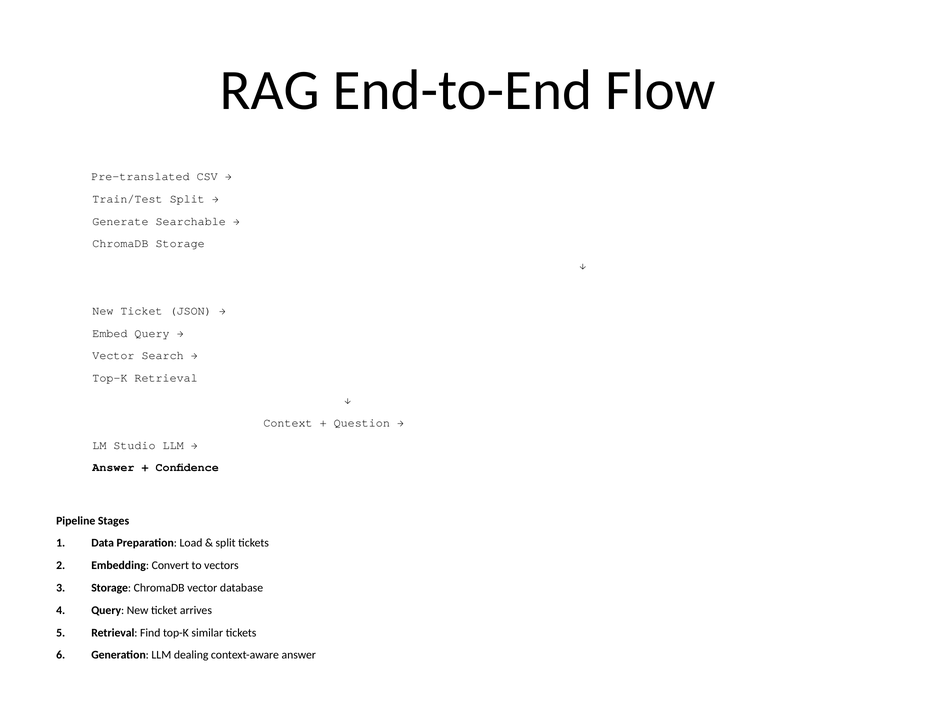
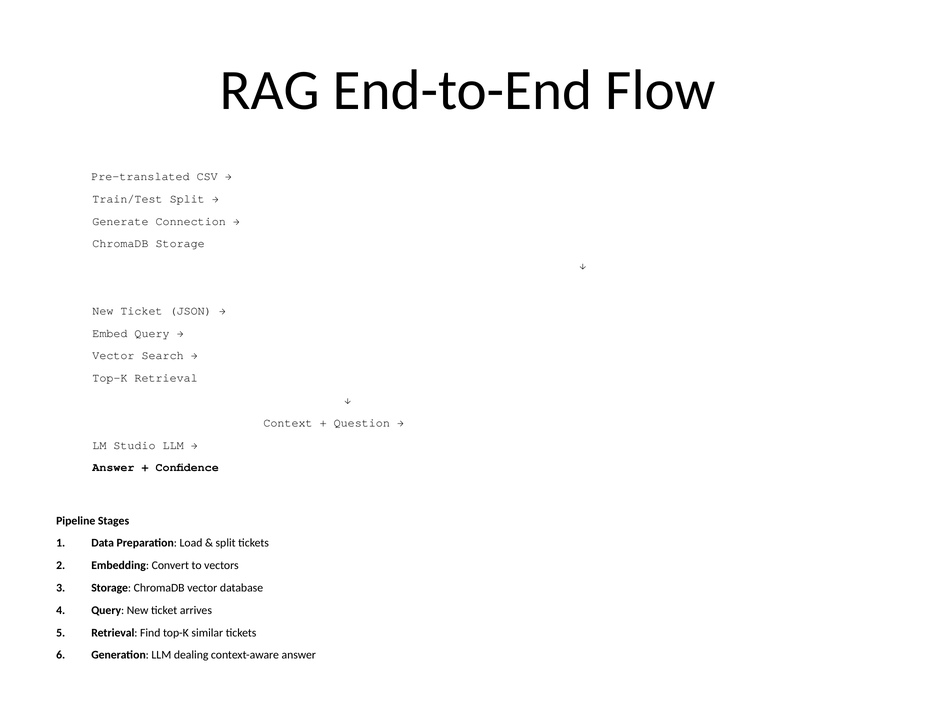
Searchable: Searchable -> Connection (191, 221)
